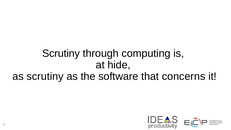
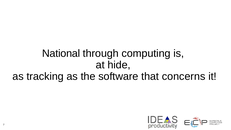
Scrutiny: Scrutiny -> National (61, 53)
as scrutiny: scrutiny -> tracking (45, 76)
